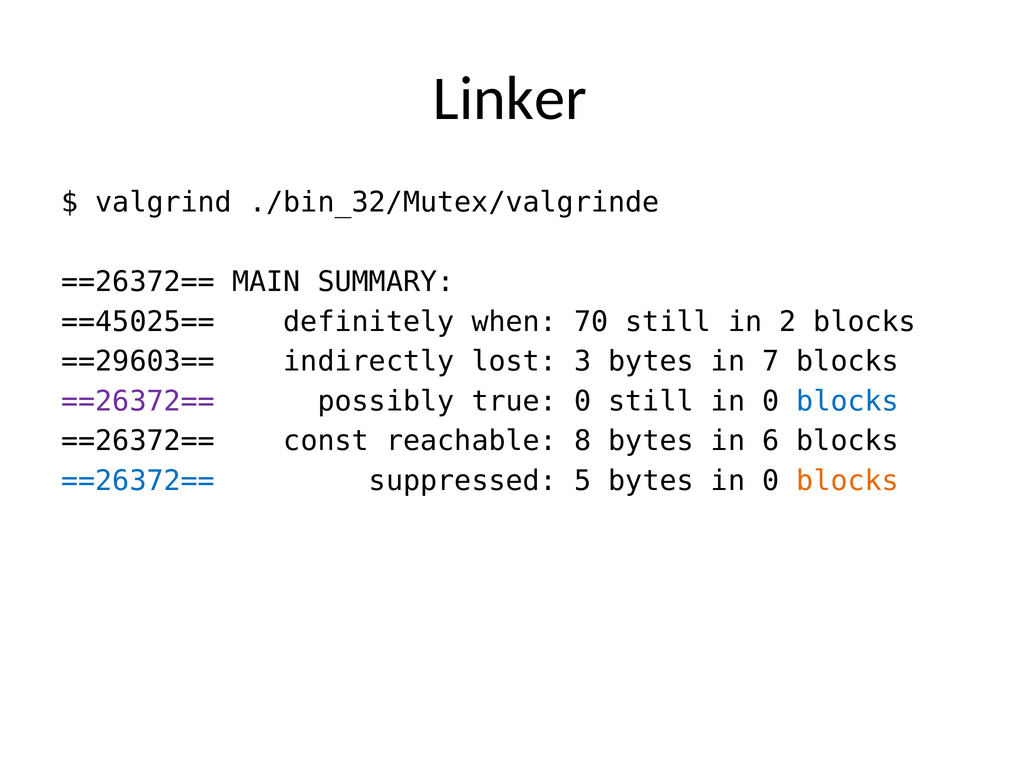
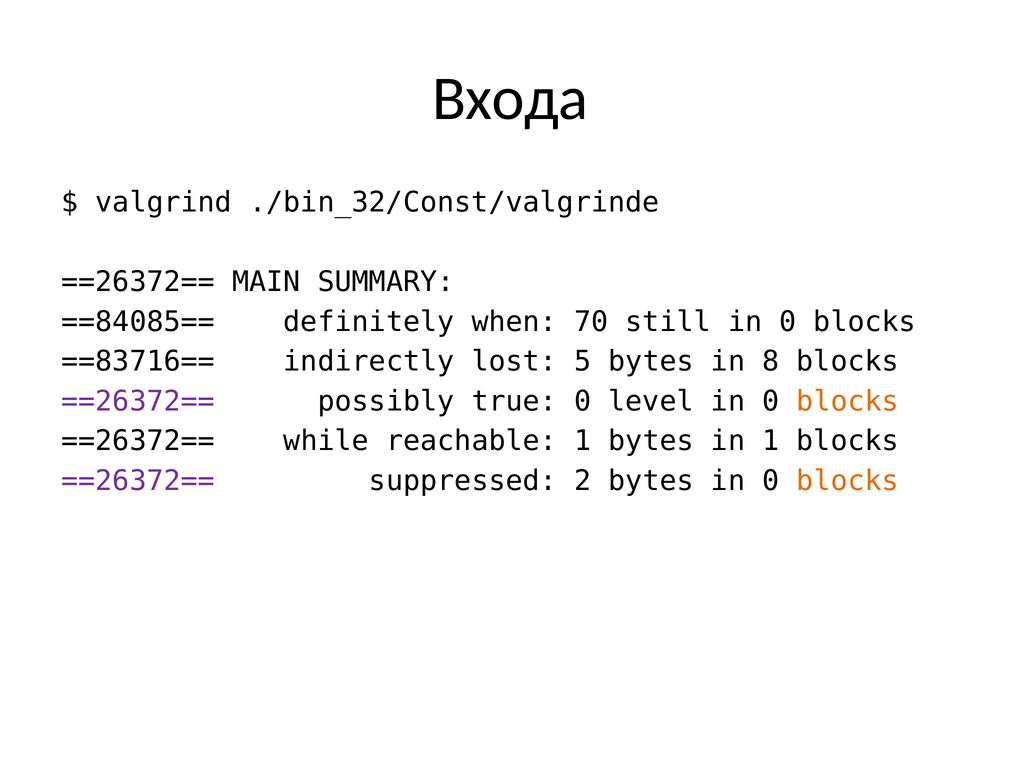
Linker: Linker -> Входа (510, 99)
./bin_32/Mutex/valgrinde: ./bin_32/Mutex/valgrinde -> ./bin_32/Const/valgrinde (454, 203)
==45025==: ==45025== -> ==84085== (138, 322)
2: 2 -> 0 (788, 322)
==29603==: ==29603== -> ==83716== (138, 361)
3: 3 -> 5 (583, 361)
7: 7 -> 8 (771, 361)
0 still: still -> level (651, 401)
blocks colour: blue -> orange (848, 401)
const: const -> while (326, 441)
reachable 8: 8 -> 1 (583, 441)
in 6: 6 -> 1 (771, 441)
==26372== colour: blue -> purple (138, 481)
5: 5 -> 2 (583, 481)
